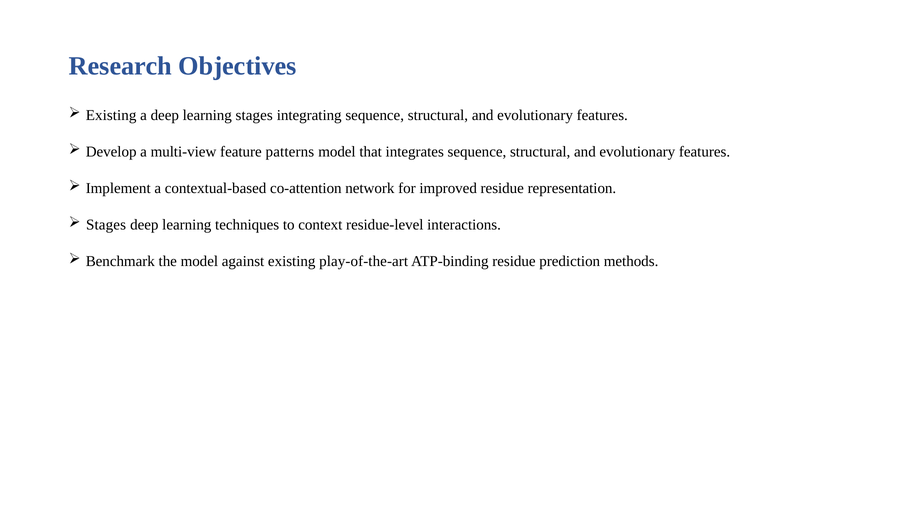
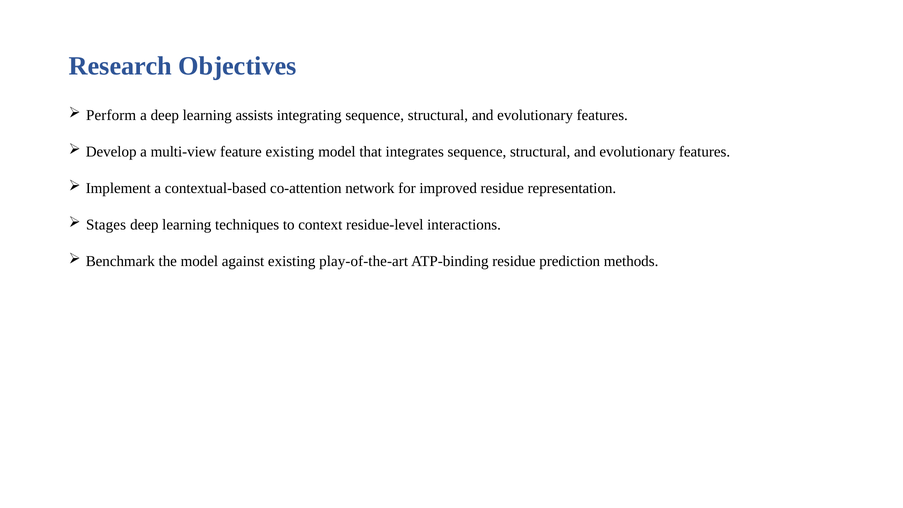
Existing: Existing -> Perform (111, 115)
learning stages: stages -> assists (254, 115)
feature patterns: patterns -> existing (290, 152)
